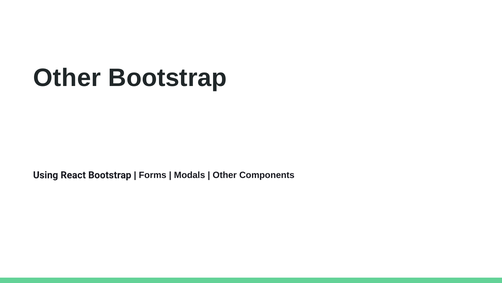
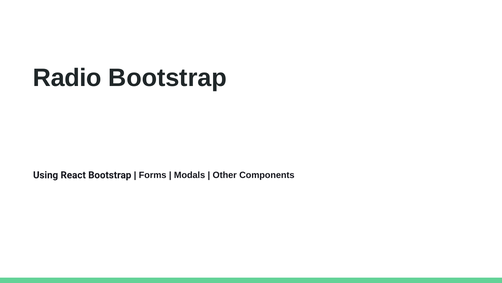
Other: Other -> Radio (67, 78)
